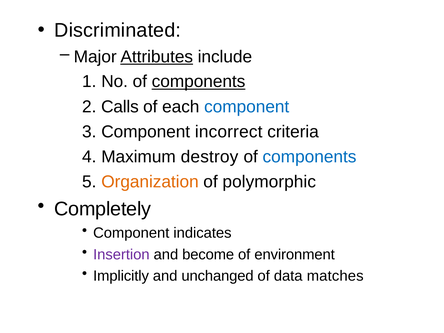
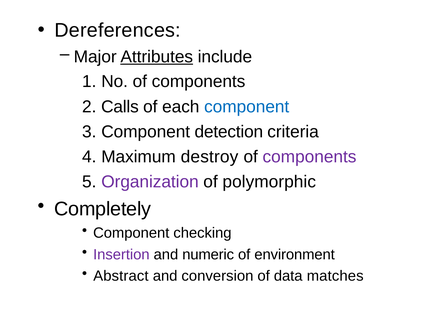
Discriminated: Discriminated -> Dereferences (118, 30)
components underline: present -> none (199, 82)
incorrect: incorrect -> detection (229, 132)
components colour: blue -> purple (309, 157)
Organization colour: orange -> purple (150, 182)
indicates: indicates -> checking (202, 233)
become: become -> numeric (208, 255)
Implicitly: Implicitly -> Abstract (121, 276)
unchanged: unchanged -> conversion (217, 276)
